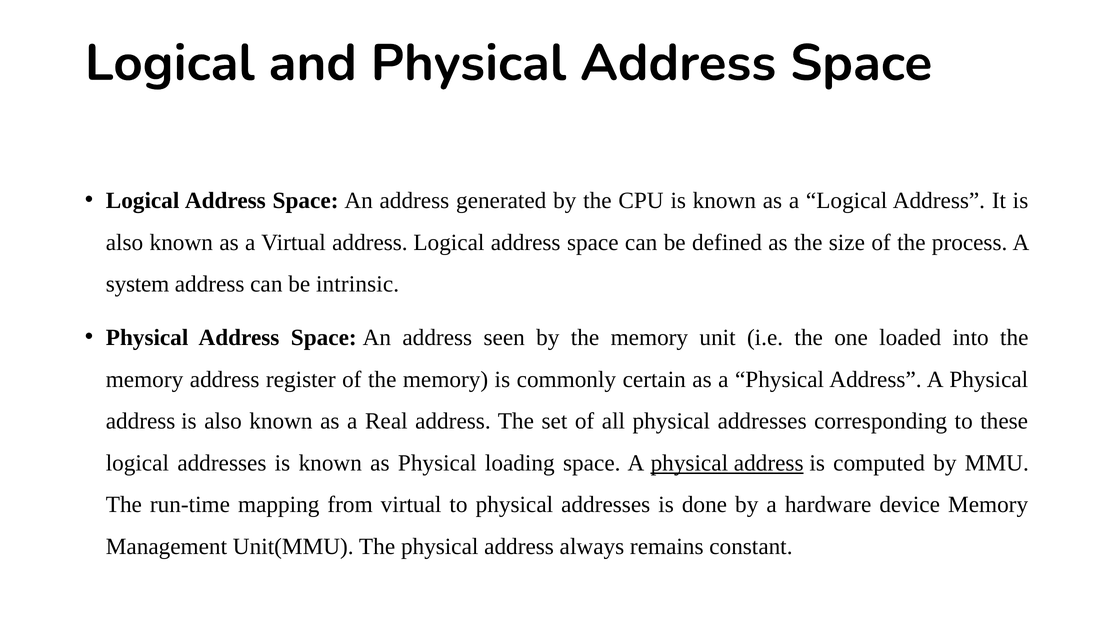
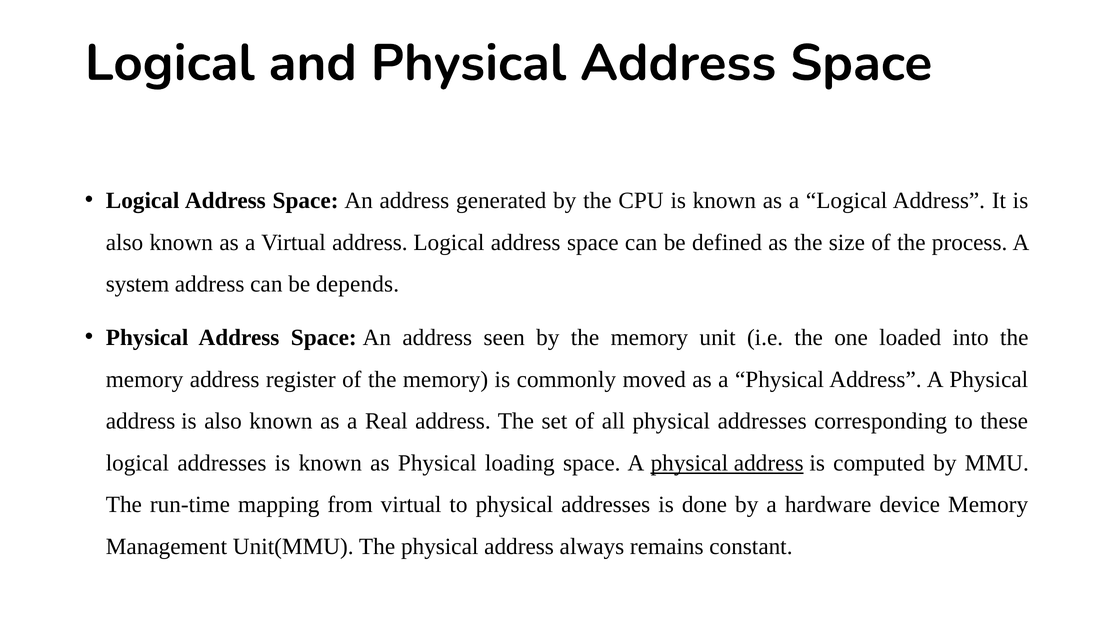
intrinsic: intrinsic -> depends (358, 284)
certain: certain -> moved (654, 379)
